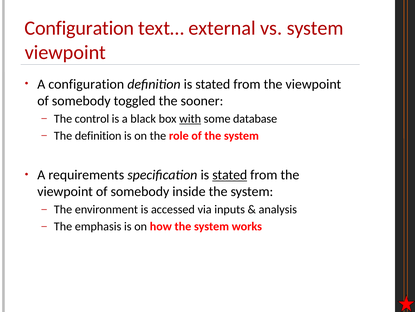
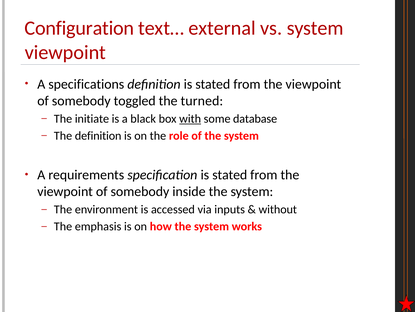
A configuration: configuration -> specifications (86, 84)
sooner: sooner -> turned (202, 101)
control: control -> initiate (92, 118)
stated underline: present -> none (230, 175)
analysis: analysis -> without (278, 209)
